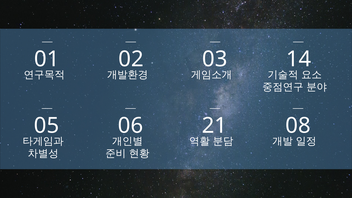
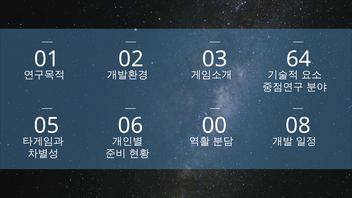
14: 14 -> 64 (299, 59)
21: 21 -> 00 (214, 126)
